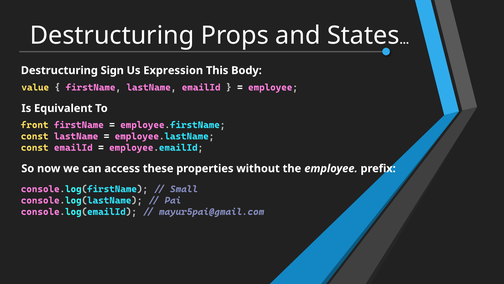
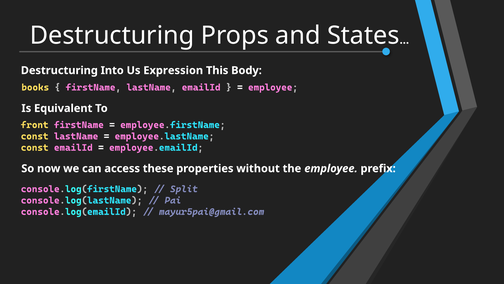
Sign: Sign -> Into (112, 70)
value: value -> books (35, 87)
Small: Small -> Split (184, 189)
